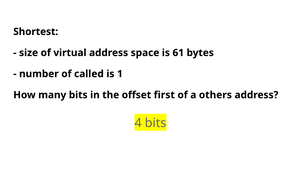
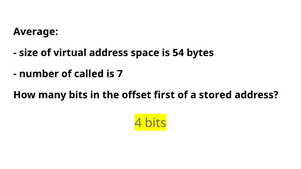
Shortest: Shortest -> Average (36, 32)
61: 61 -> 54 (178, 53)
1: 1 -> 7 (120, 74)
others: others -> stored (215, 95)
